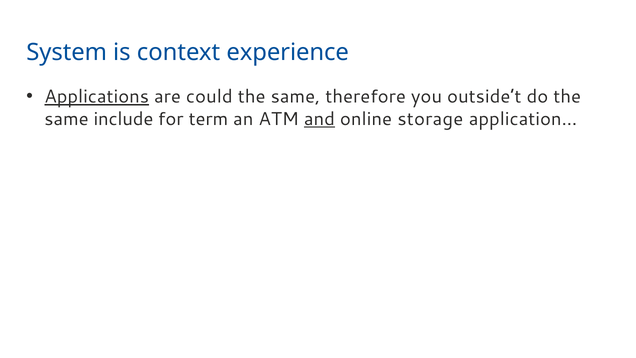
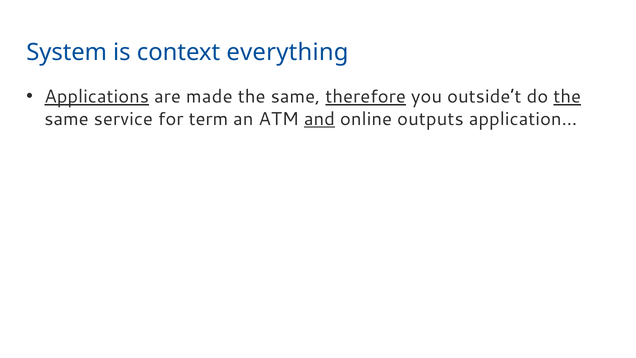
experience: experience -> everything (287, 52)
could: could -> made (209, 97)
therefore underline: none -> present (366, 97)
the underline: none -> present (567, 97)
include: include -> service (123, 119)
storage: storage -> outputs (430, 119)
